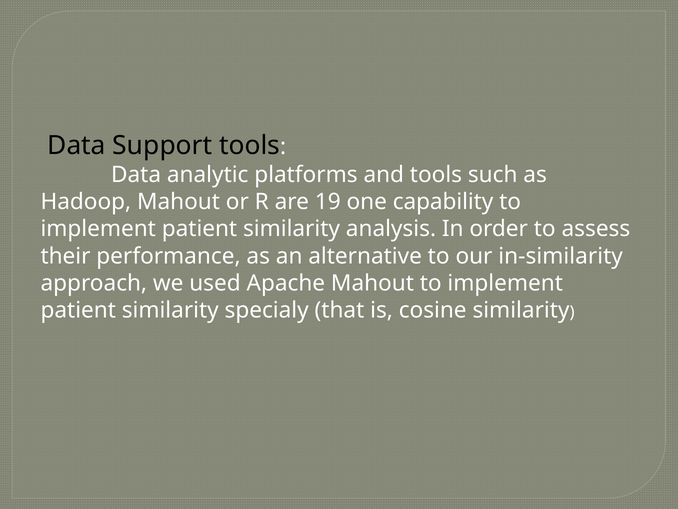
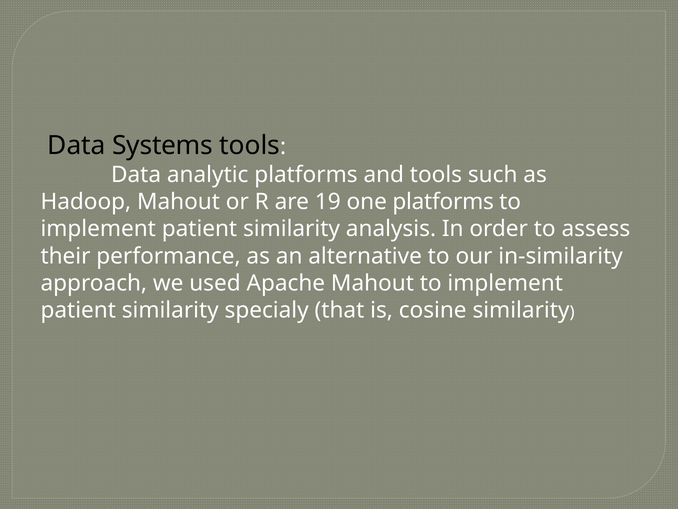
Support: Support -> Systems (163, 145)
one capability: capability -> platforms (443, 202)
